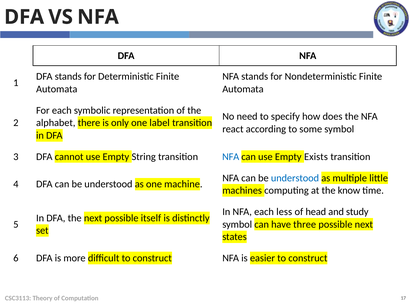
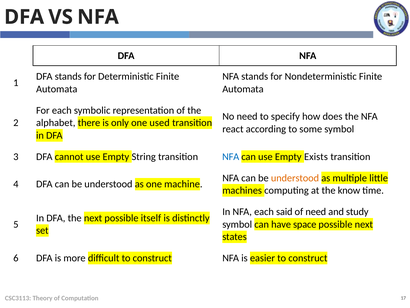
label: label -> used (160, 123)
understood colour: blue -> orange (295, 178)
less: less -> said (284, 211)
of head: head -> need (316, 211)
three: three -> space (305, 224)
